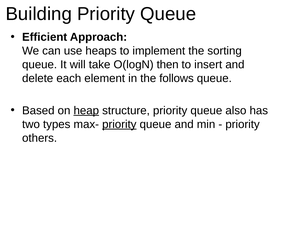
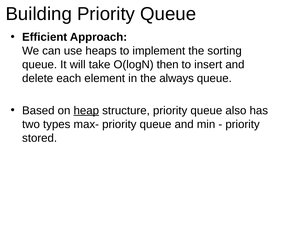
follows: follows -> always (177, 78)
priority underline: present -> none (119, 124)
others: others -> stored (40, 138)
